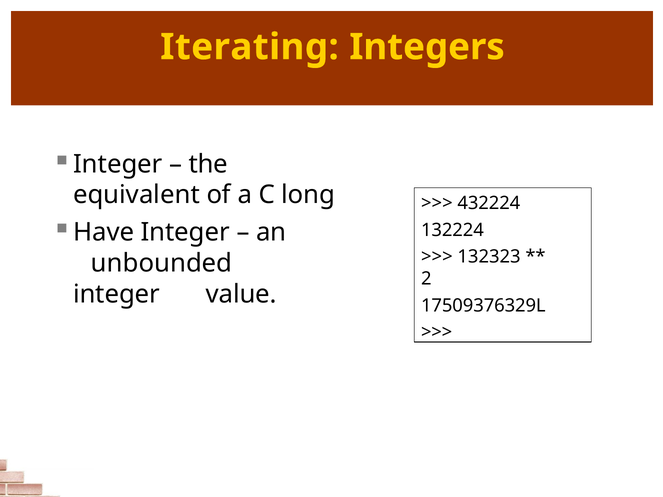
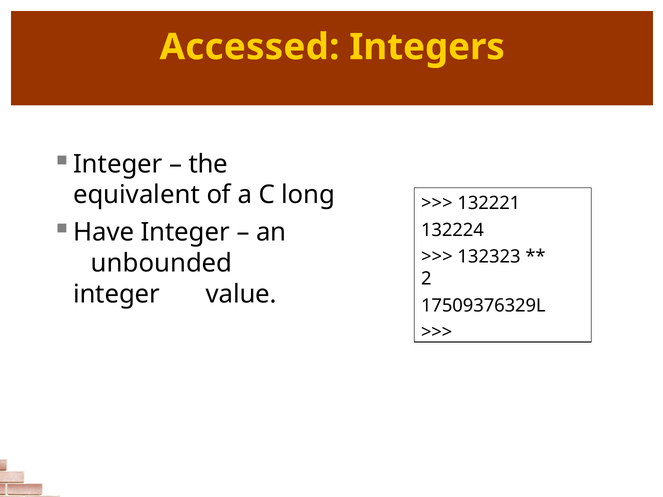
Iterating: Iterating -> Accessed (250, 47)
432224: 432224 -> 132221 (489, 203)
